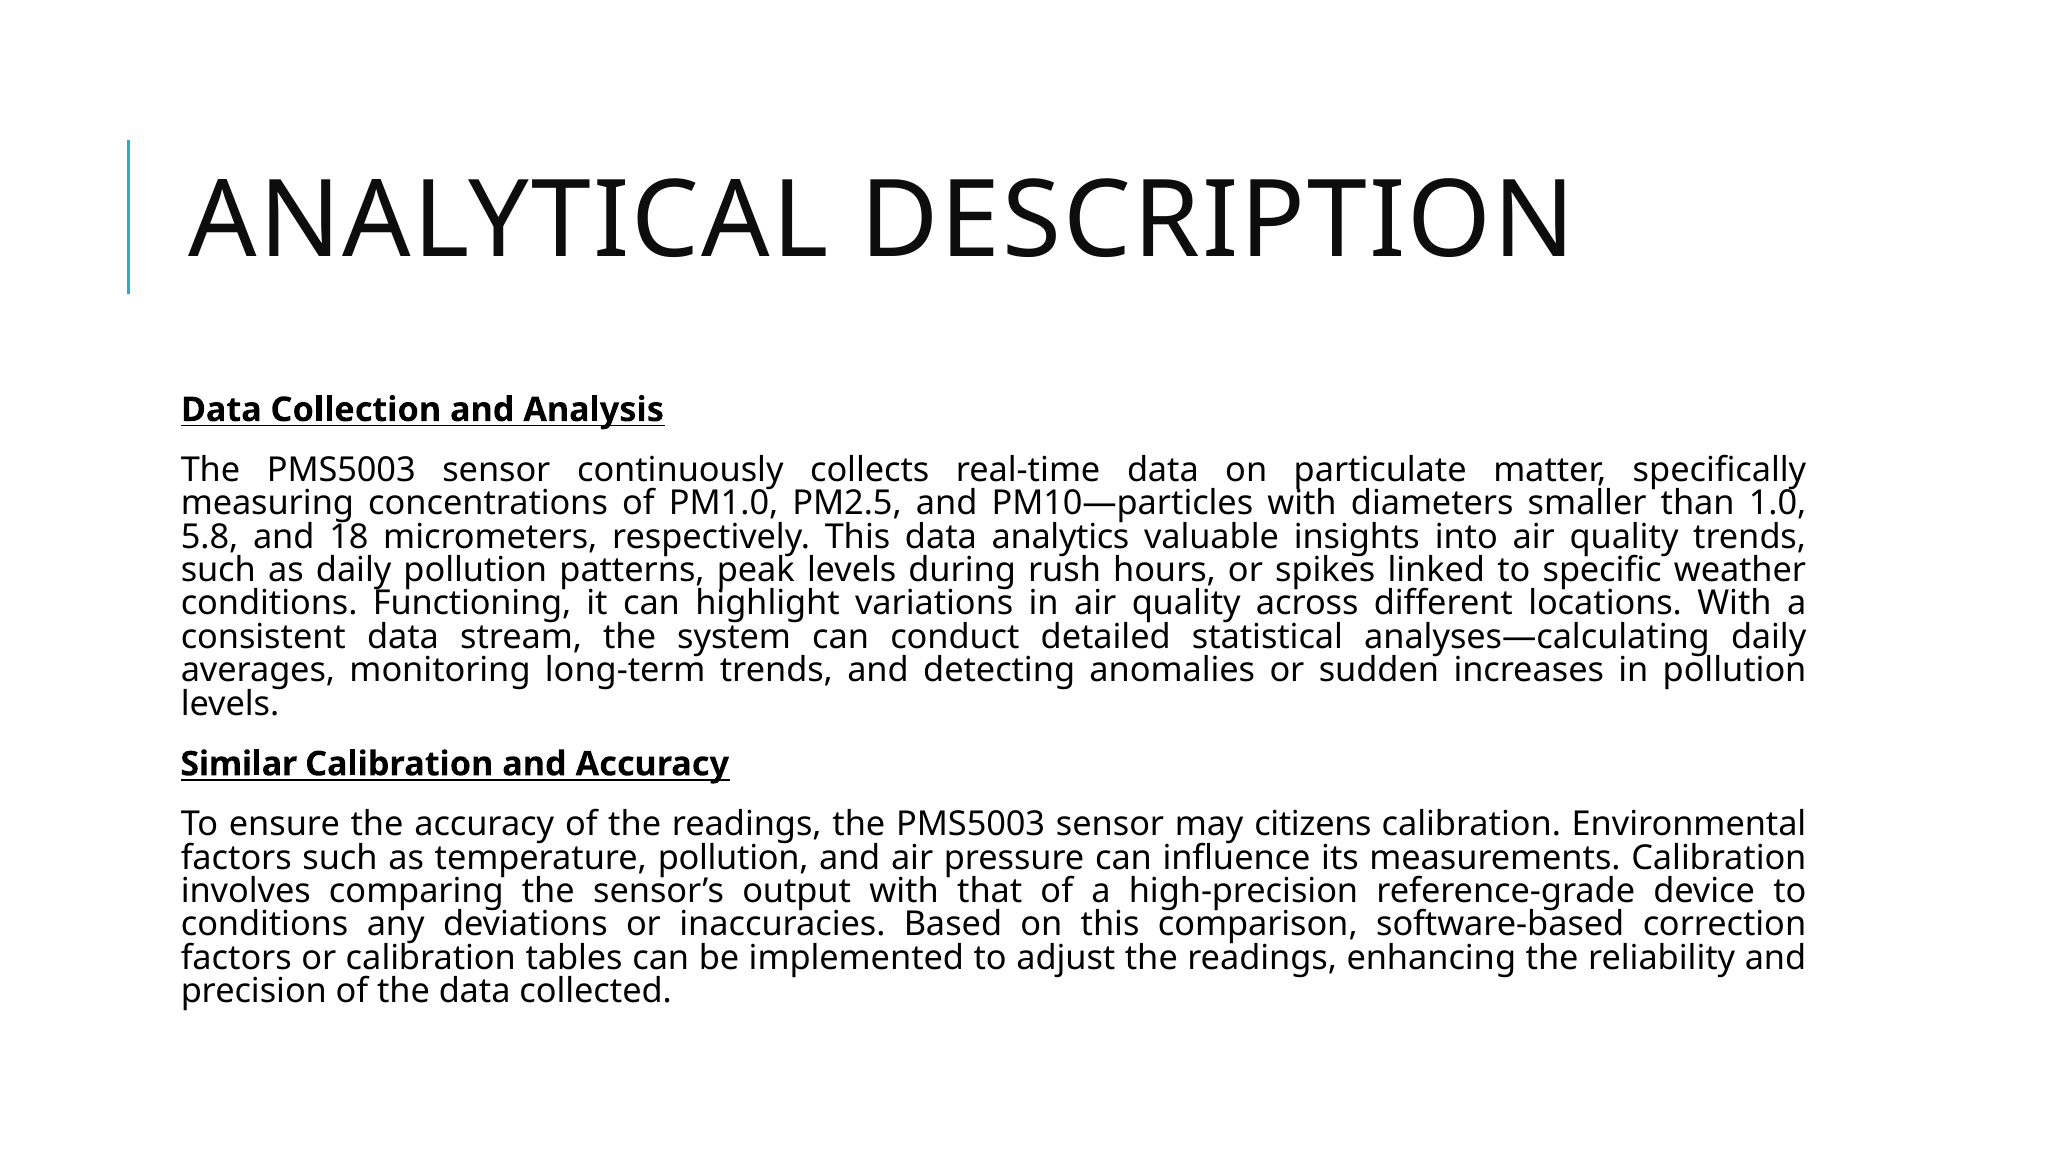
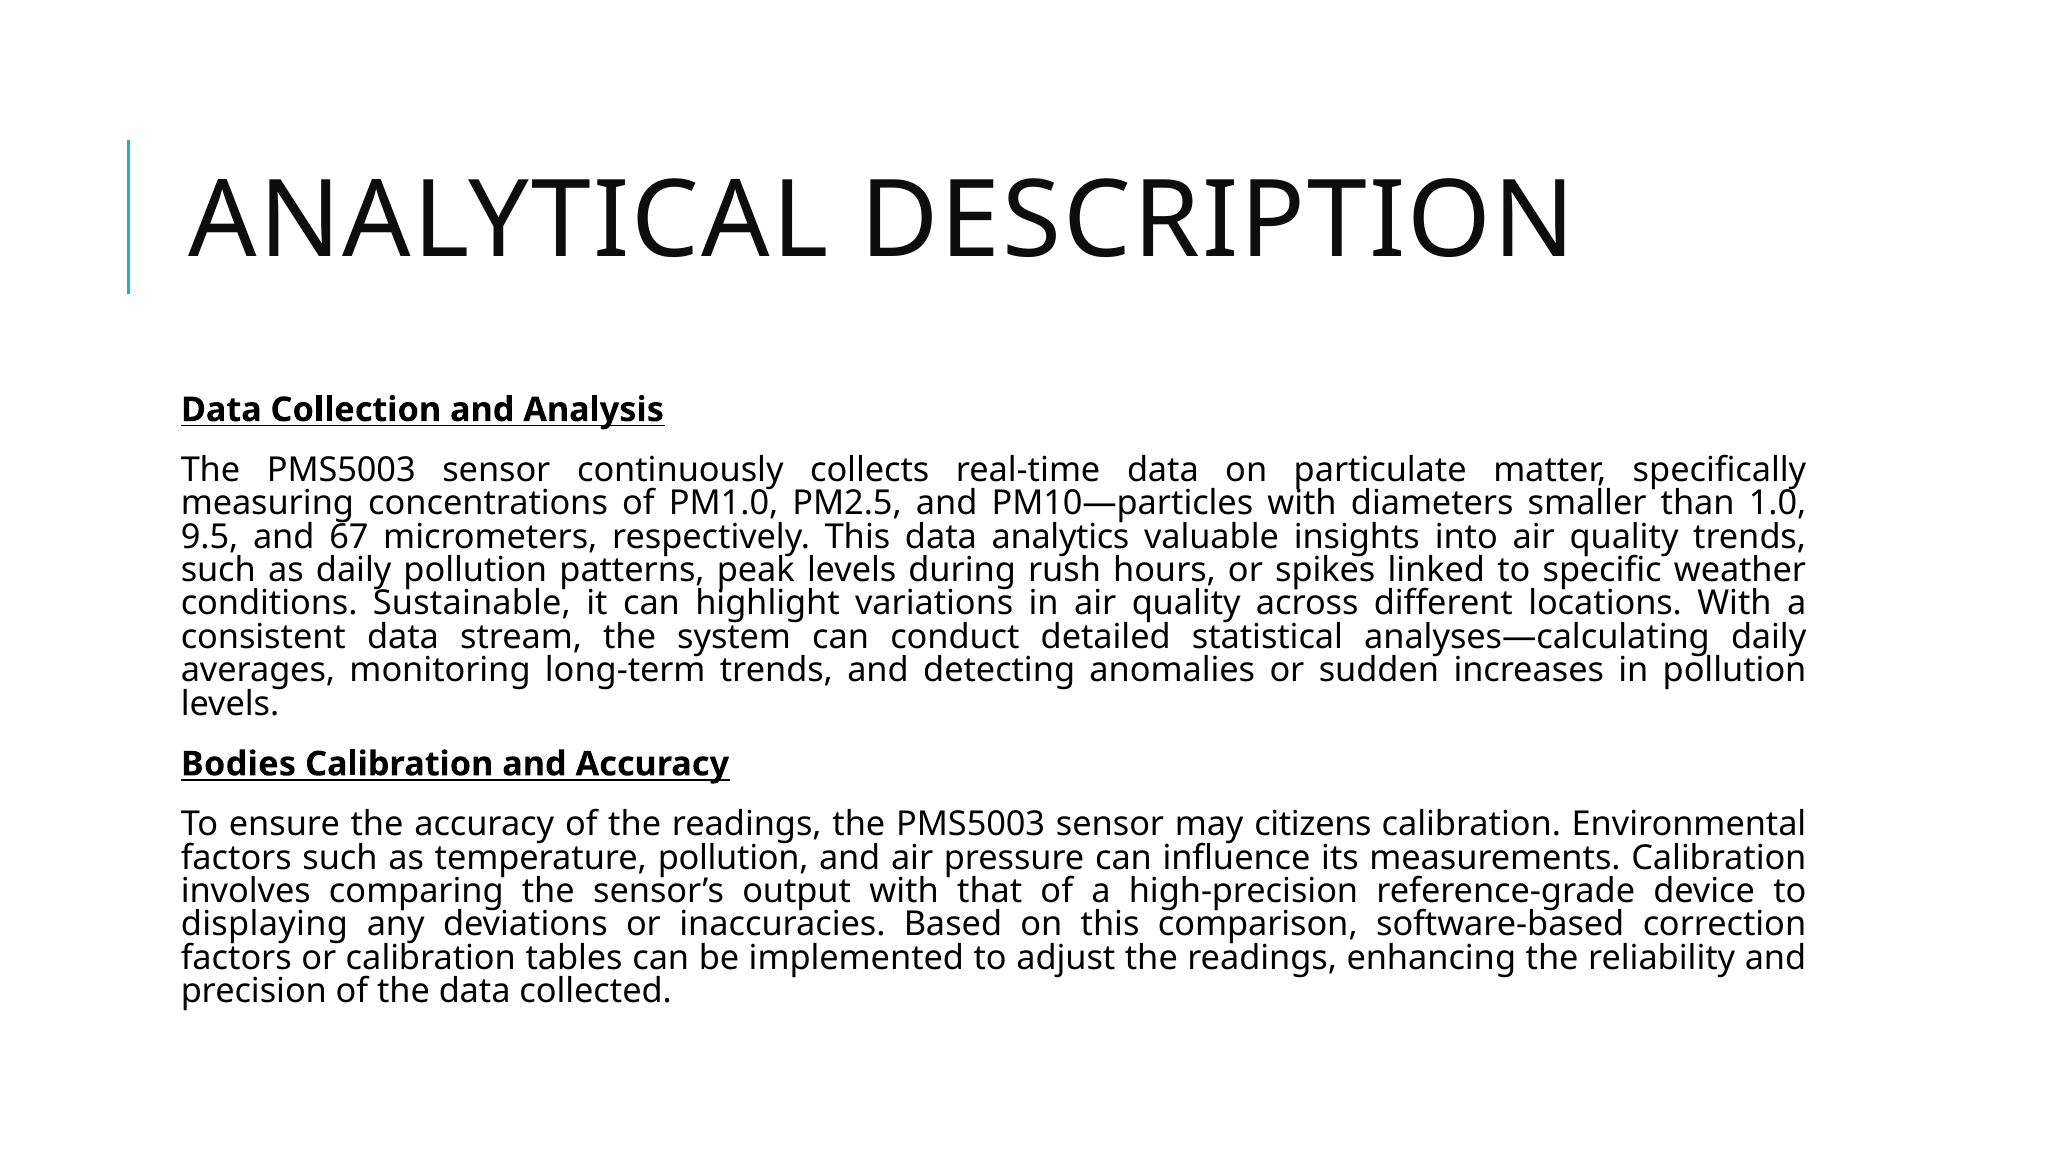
5.8: 5.8 -> 9.5 (210, 537)
18: 18 -> 67 (349, 537)
Functioning: Functioning -> Sustainable (472, 603)
Similar: Similar -> Bodies (238, 764)
conditions: conditions -> displaying (264, 924)
